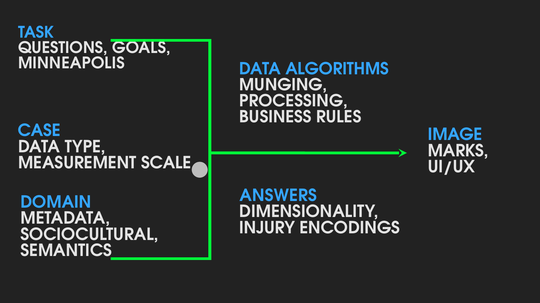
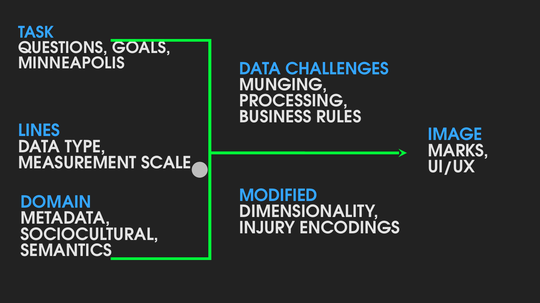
ALGORITHMS: ALGORITHMS -> CHALLENGES (337, 69)
CASE: CASE -> LINES (39, 131)
ANSWERS: ANSWERS -> MODIFIED (278, 196)
